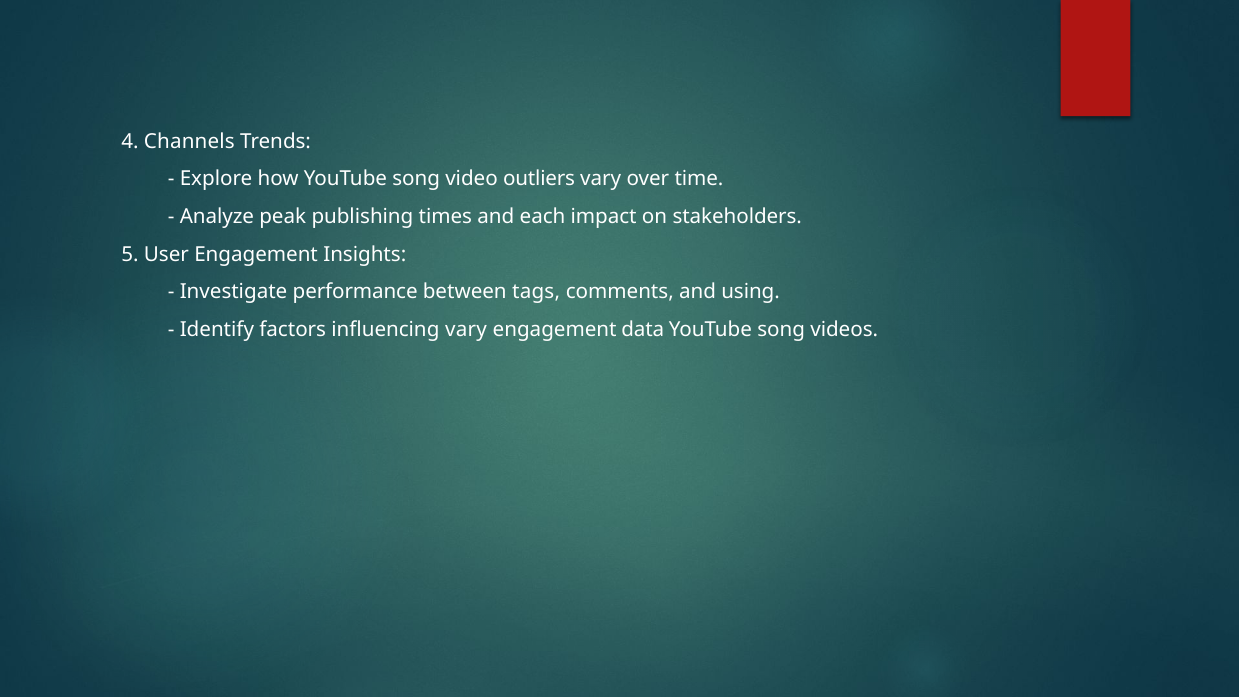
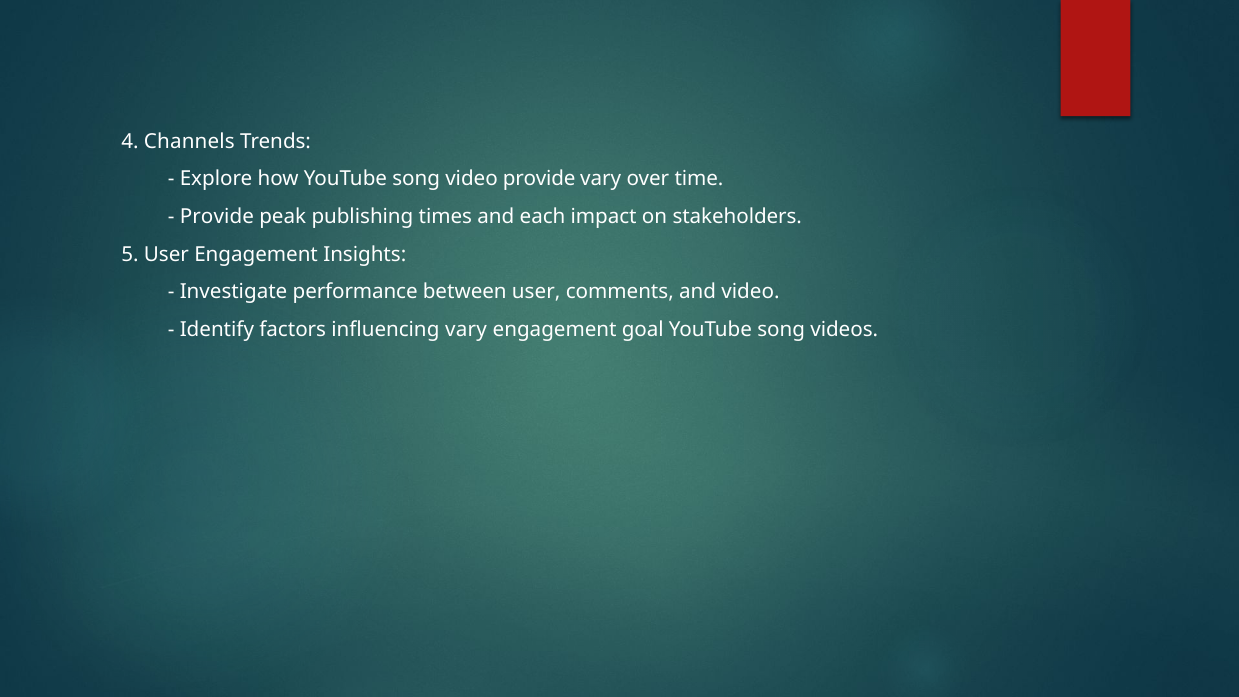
video outliers: outliers -> provide (539, 179)
Analyze: Analyze -> Provide (217, 217)
between tags: tags -> user (536, 292)
and using: using -> video (751, 292)
data: data -> goal (643, 330)
